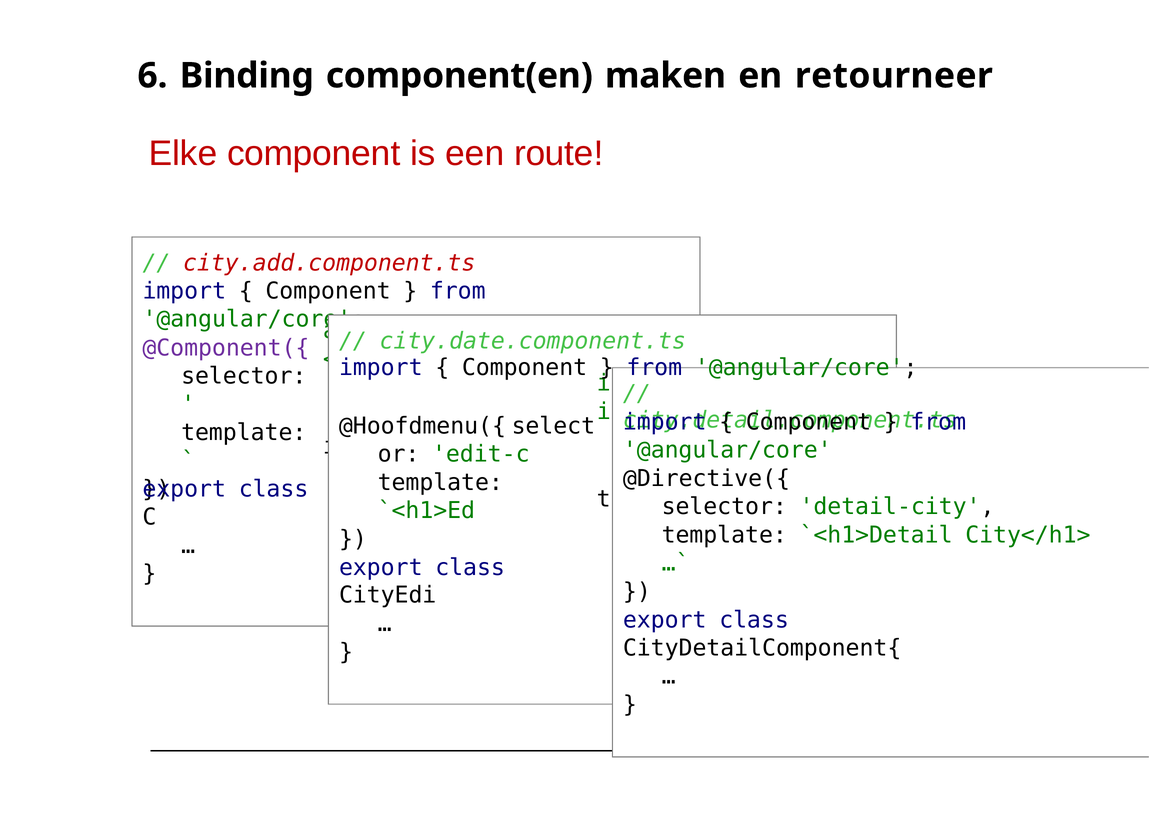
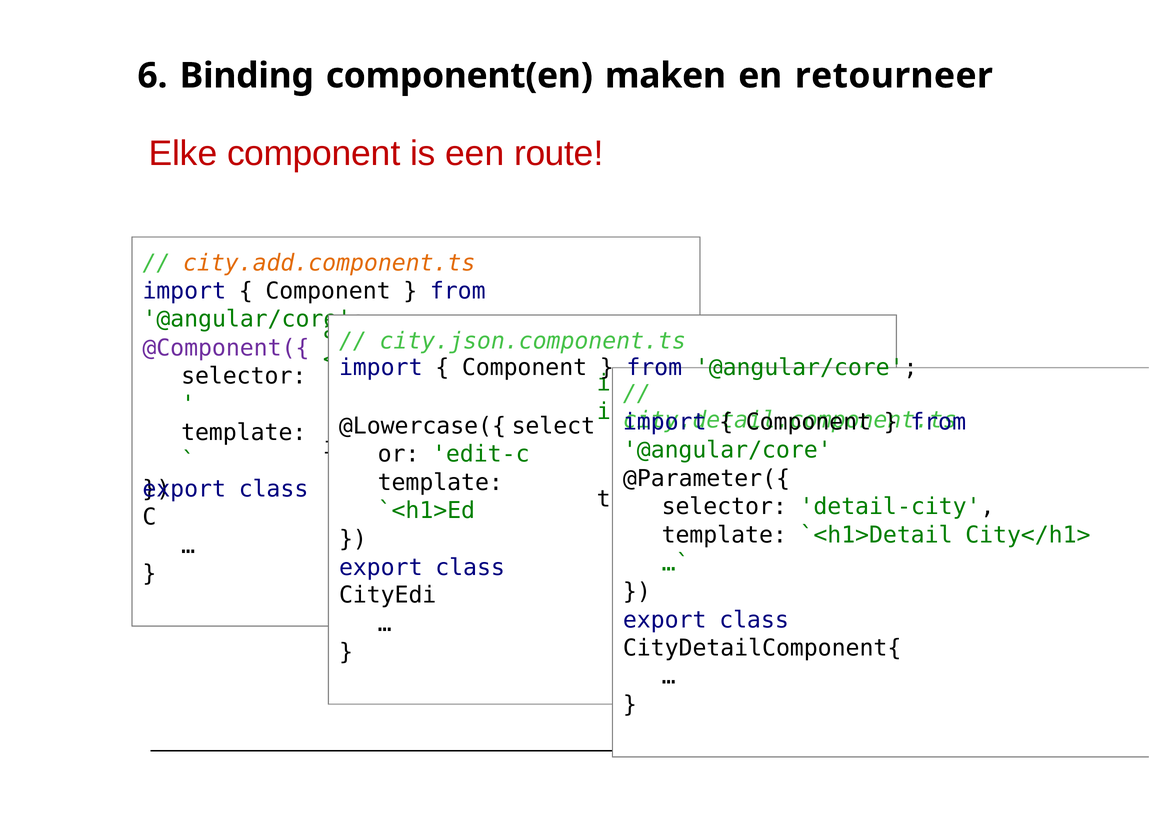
city.add.component.ts colour: red -> orange (329, 263)
city.date.component.ts: city.date.component.ts -> city.json.component.ts (533, 341)
@Hoofdmenu({: @Hoofdmenu({ -> @Lowercase({ (422, 426)
@Directive({: @Directive({ -> @Parameter({ (707, 478)
